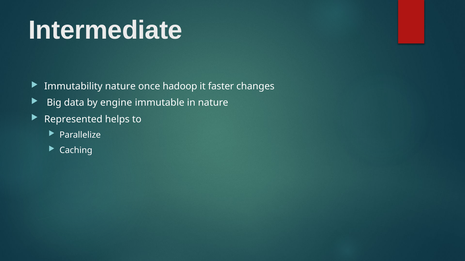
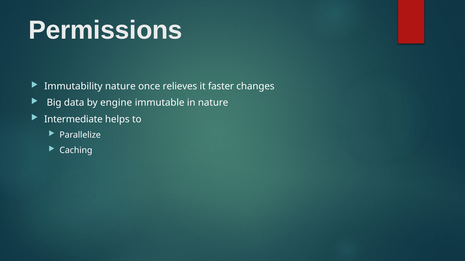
Intermediate: Intermediate -> Permissions (105, 30)
hadoop: hadoop -> relieves (180, 86)
Represented: Represented -> Intermediate (73, 119)
